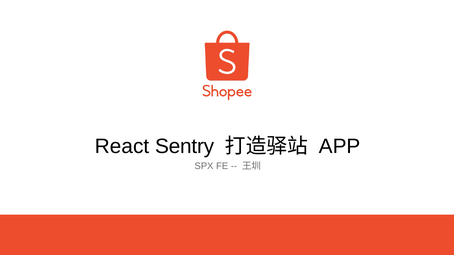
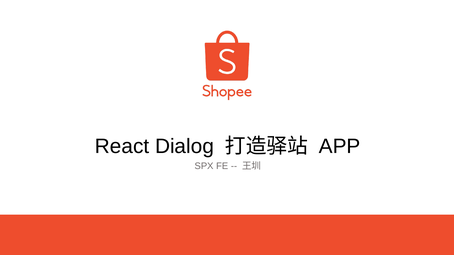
Sentry: Sentry -> Dialog (184, 147)
